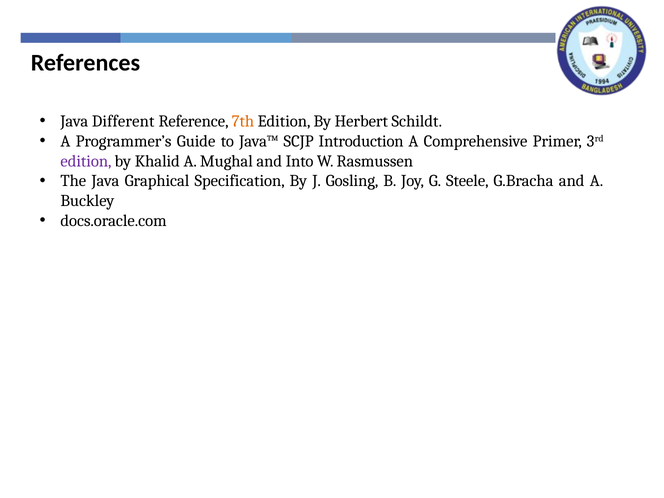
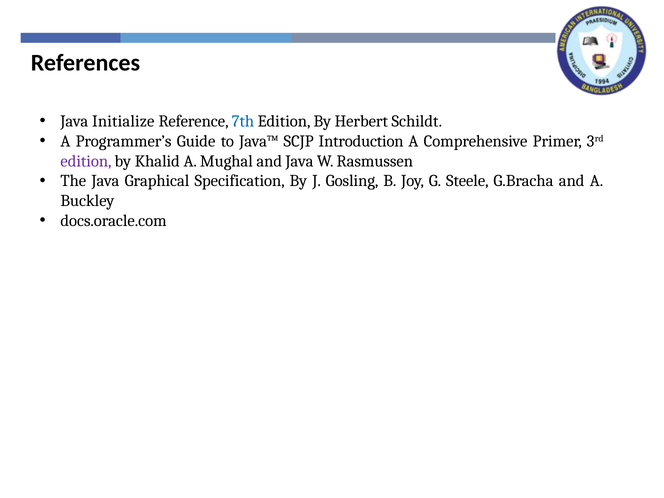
Different: Different -> Initialize (123, 121)
7th colour: orange -> blue (243, 121)
and Into: Into -> Java (300, 161)
